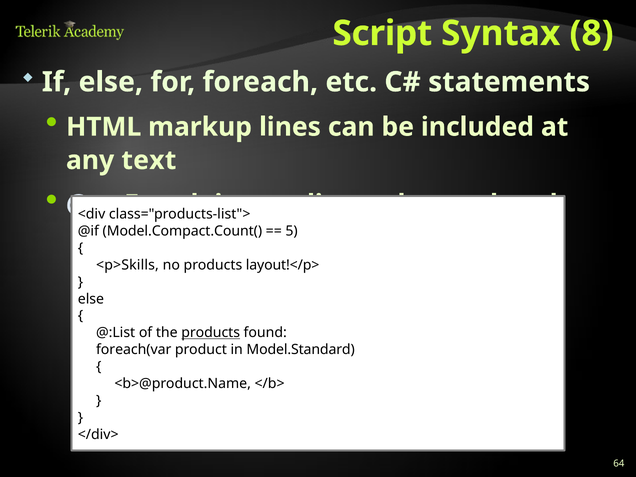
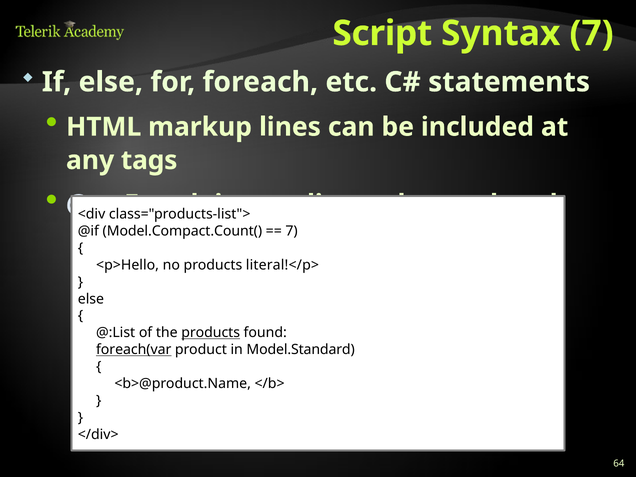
Syntax 8: 8 -> 7 (592, 33)
any text: text -> tags (149, 160)
5: 5 -> 7 (292, 231)
<p>Skills: <p>Skills -> <p>Hello (128, 265)
layout!</p>: layout!</p> -> literal!</p> (282, 265)
foreach(var underline: none -> present (134, 350)
